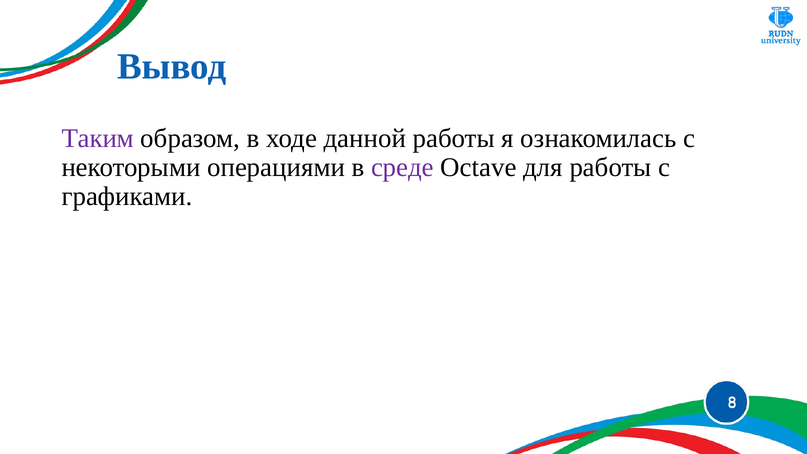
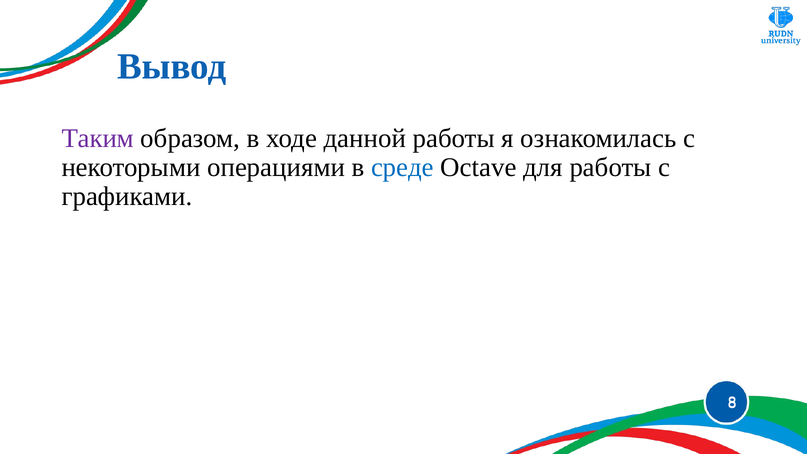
среде colour: purple -> blue (402, 167)
